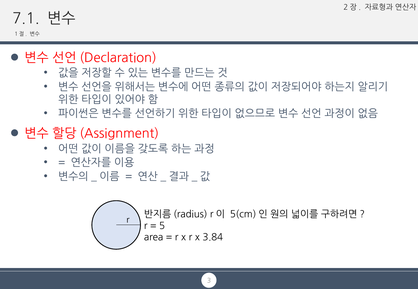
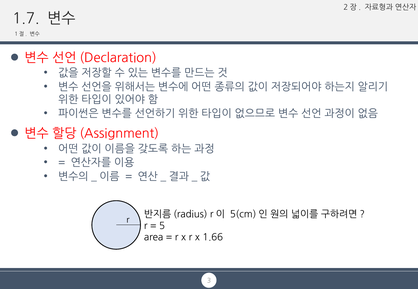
7.1: 7.1 -> 1.7 (26, 18)
3.84: 3.84 -> 1.66 (213, 238)
